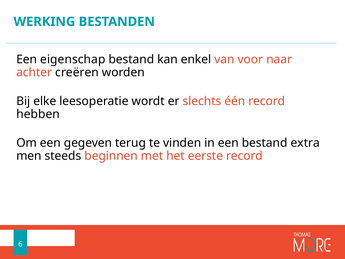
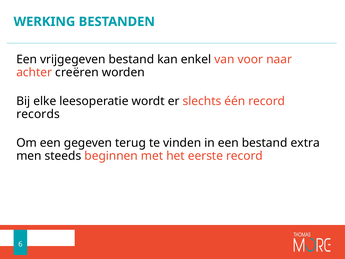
eigenschap: eigenschap -> vrijgegeven (73, 59)
hebben: hebben -> records (38, 114)
